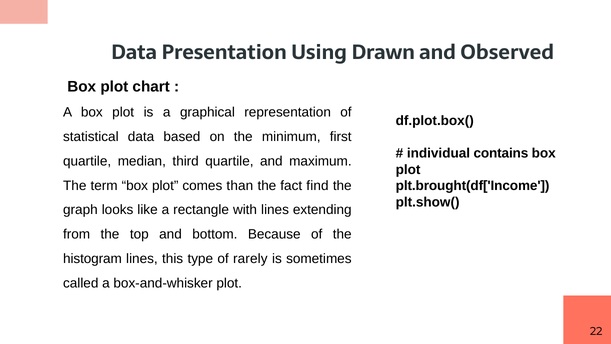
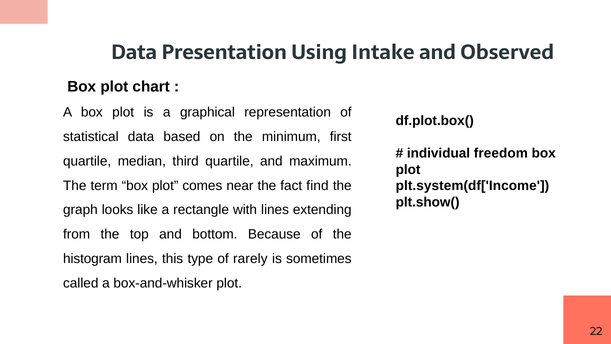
Drawn: Drawn -> Intake (383, 53)
contains: contains -> freedom (501, 153)
than: than -> near (240, 185)
plt.brought(df['Income: plt.brought(df['Income -> plt.system(df['Income (472, 186)
